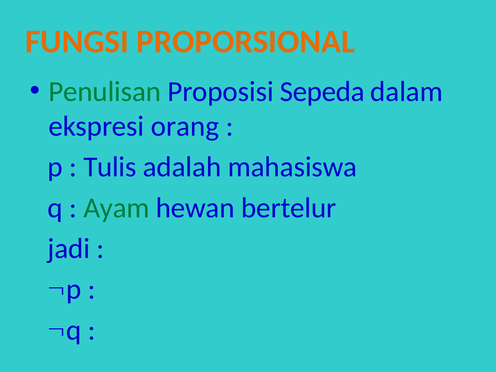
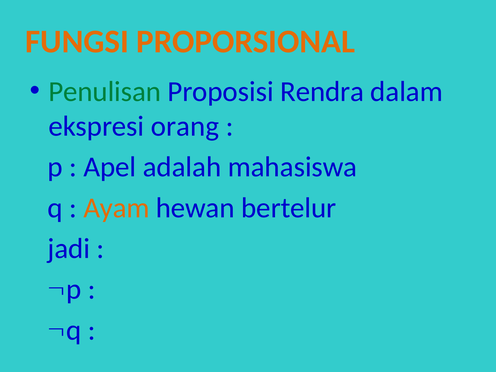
Sepeda: Sepeda -> Rendra (322, 92)
Tulis: Tulis -> Apel (110, 167)
Ayam colour: green -> orange (116, 208)
